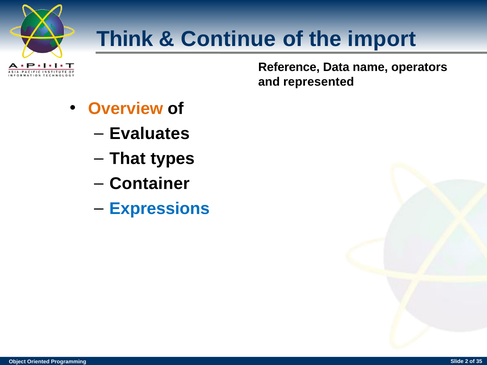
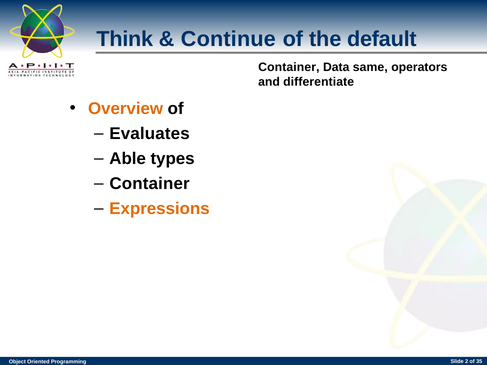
import: import -> default (382, 39)
Reference: Reference -> Container (289, 67)
name: name -> same (370, 67)
represented: represented -> differentiate (319, 82)
That: That -> Able (128, 159)
Expressions colour: blue -> orange (159, 209)
